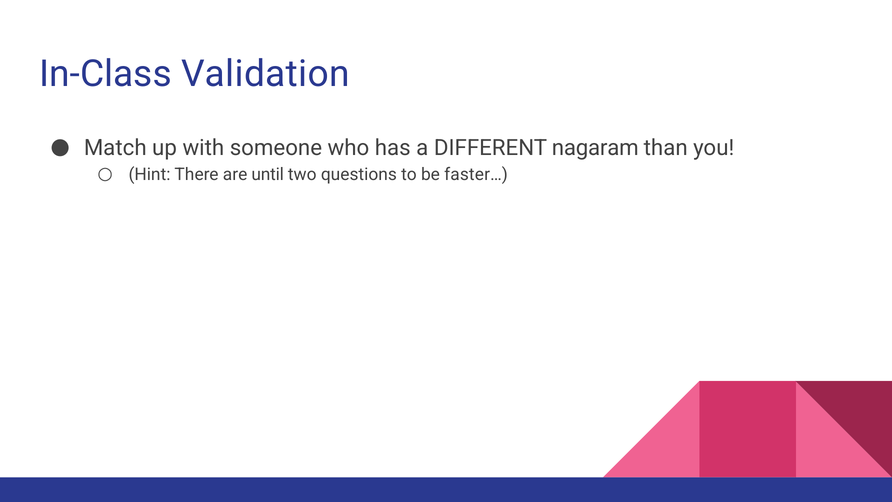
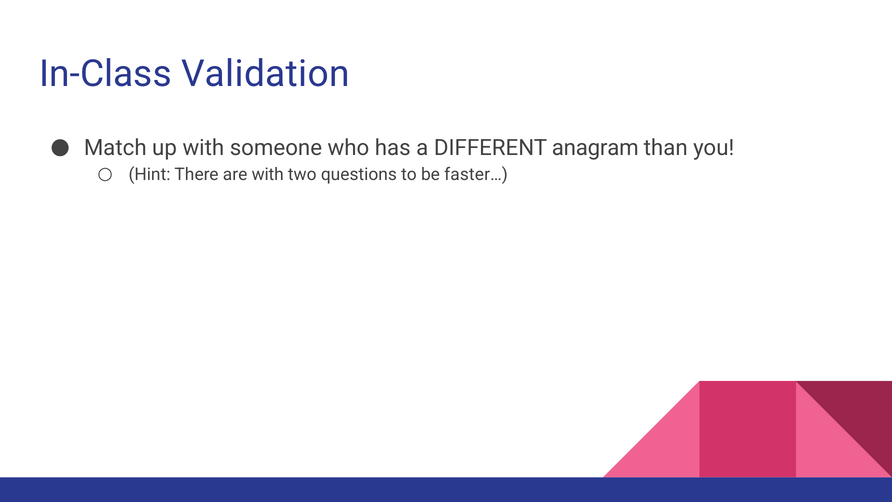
nagaram: nagaram -> anagram (595, 148)
are until: until -> with (268, 174)
